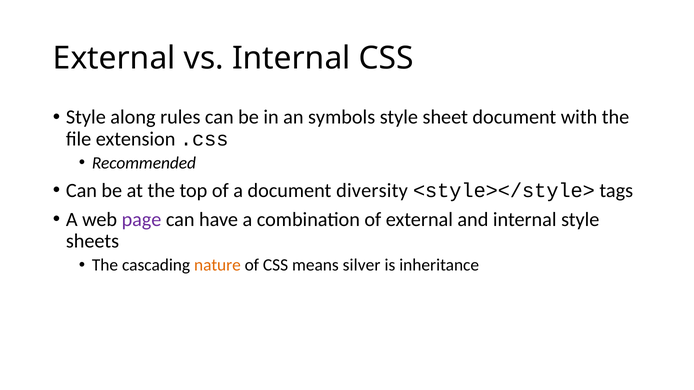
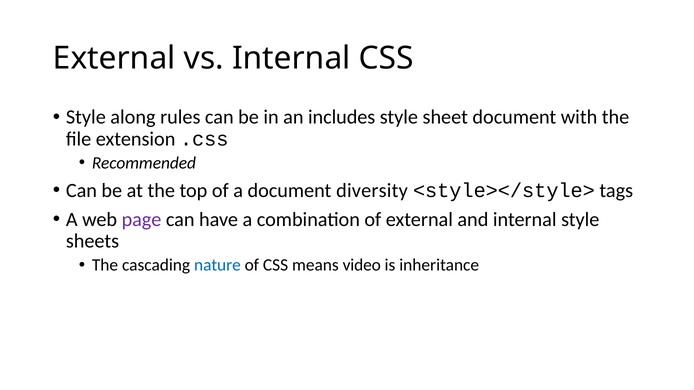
symbols: symbols -> includes (342, 117)
nature colour: orange -> blue (217, 265)
silver: silver -> video (362, 265)
